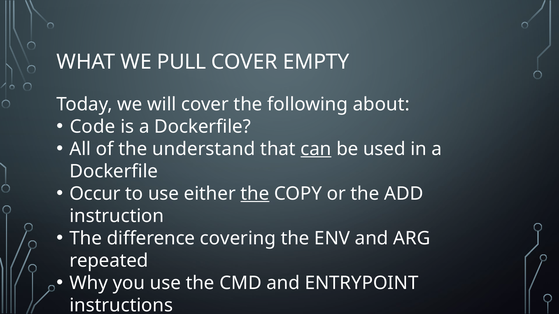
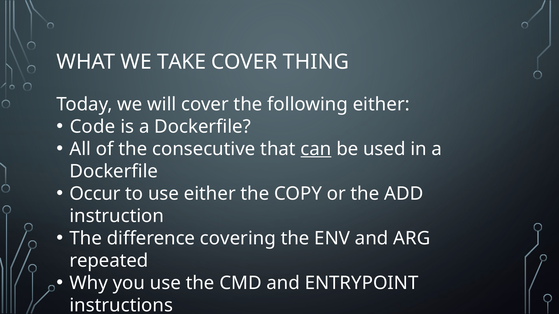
PULL: PULL -> TAKE (182, 62)
EMPTY: EMPTY -> THING (316, 62)
following about: about -> either (381, 104)
understand: understand -> consecutive (204, 149)
the underline: present -> none (255, 194)
